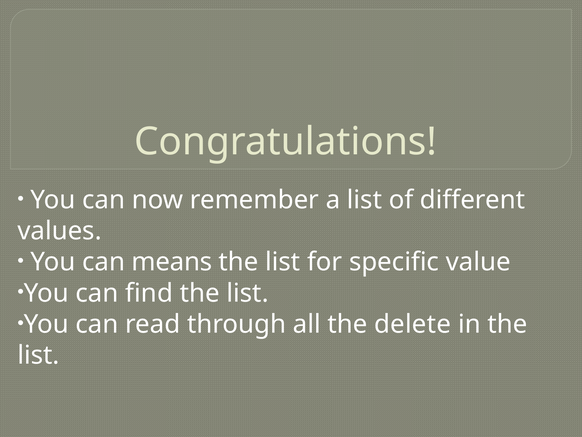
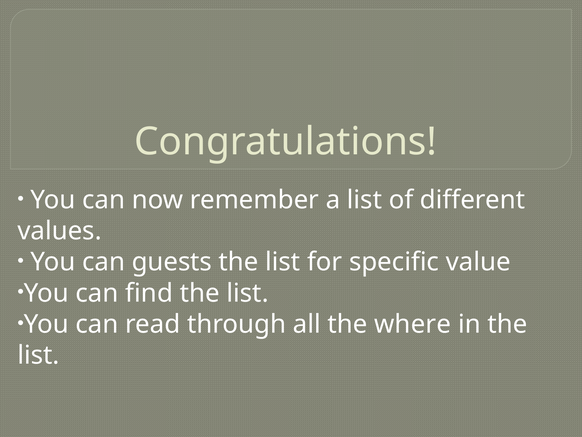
means: means -> guests (172, 262)
delete: delete -> where (413, 324)
